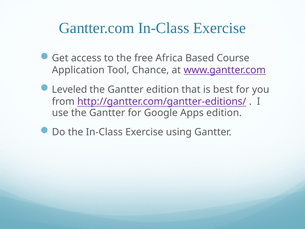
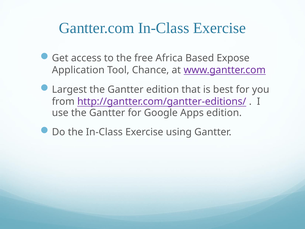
Course: Course -> Expose (233, 58)
Leveled: Leveled -> Largest (69, 90)
